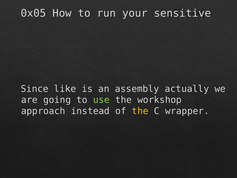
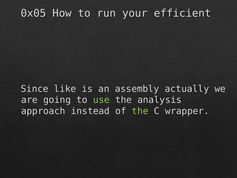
sensitive: sensitive -> efficient (182, 13)
workshop: workshop -> analysis (159, 100)
the colour: yellow -> light green (140, 111)
